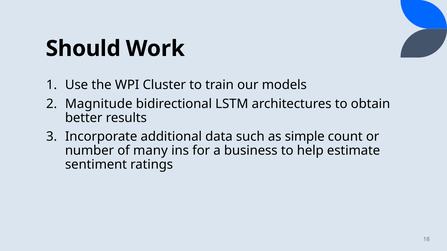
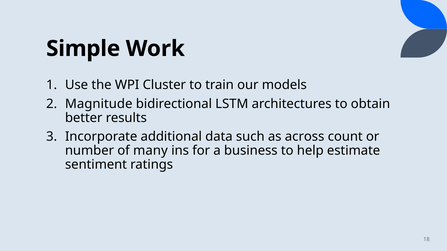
Should: Should -> Simple (83, 49)
simple: simple -> across (305, 137)
